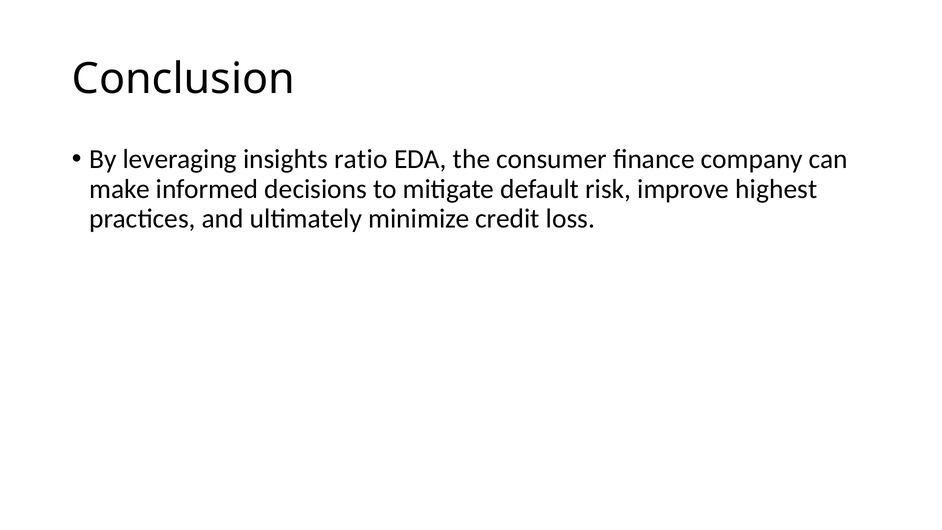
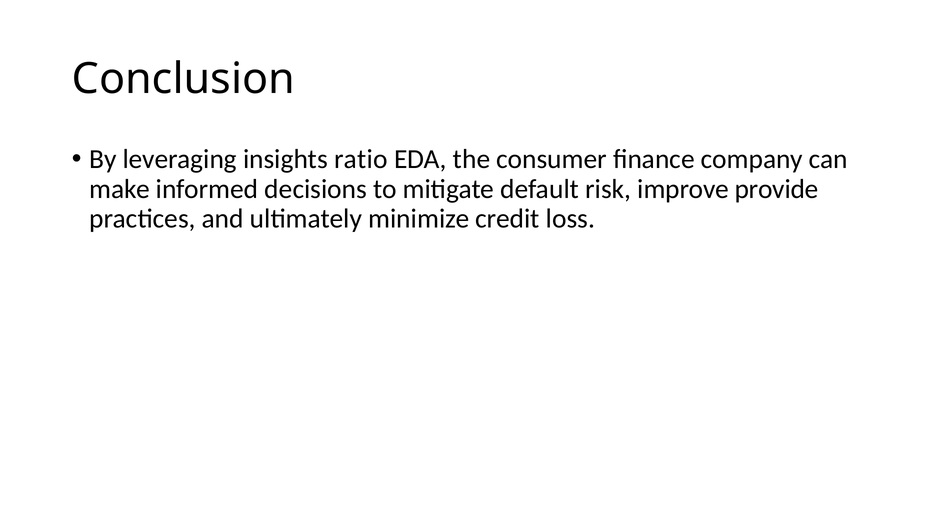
highest: highest -> provide (777, 189)
